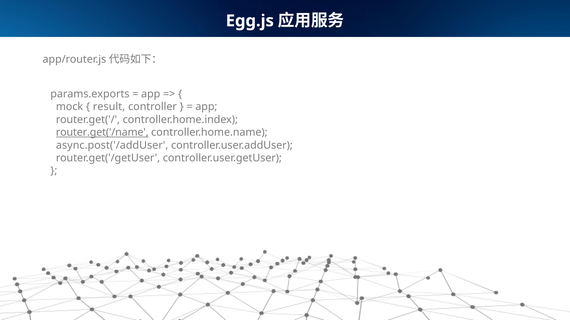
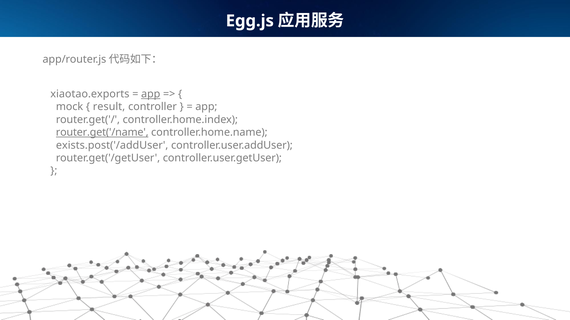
params.exports: params.exports -> xiaotao.exports (90, 94)
app underline: none -> present (151, 94)
async.post('/addUser: async.post('/addUser -> exists.post('/addUser (112, 145)
